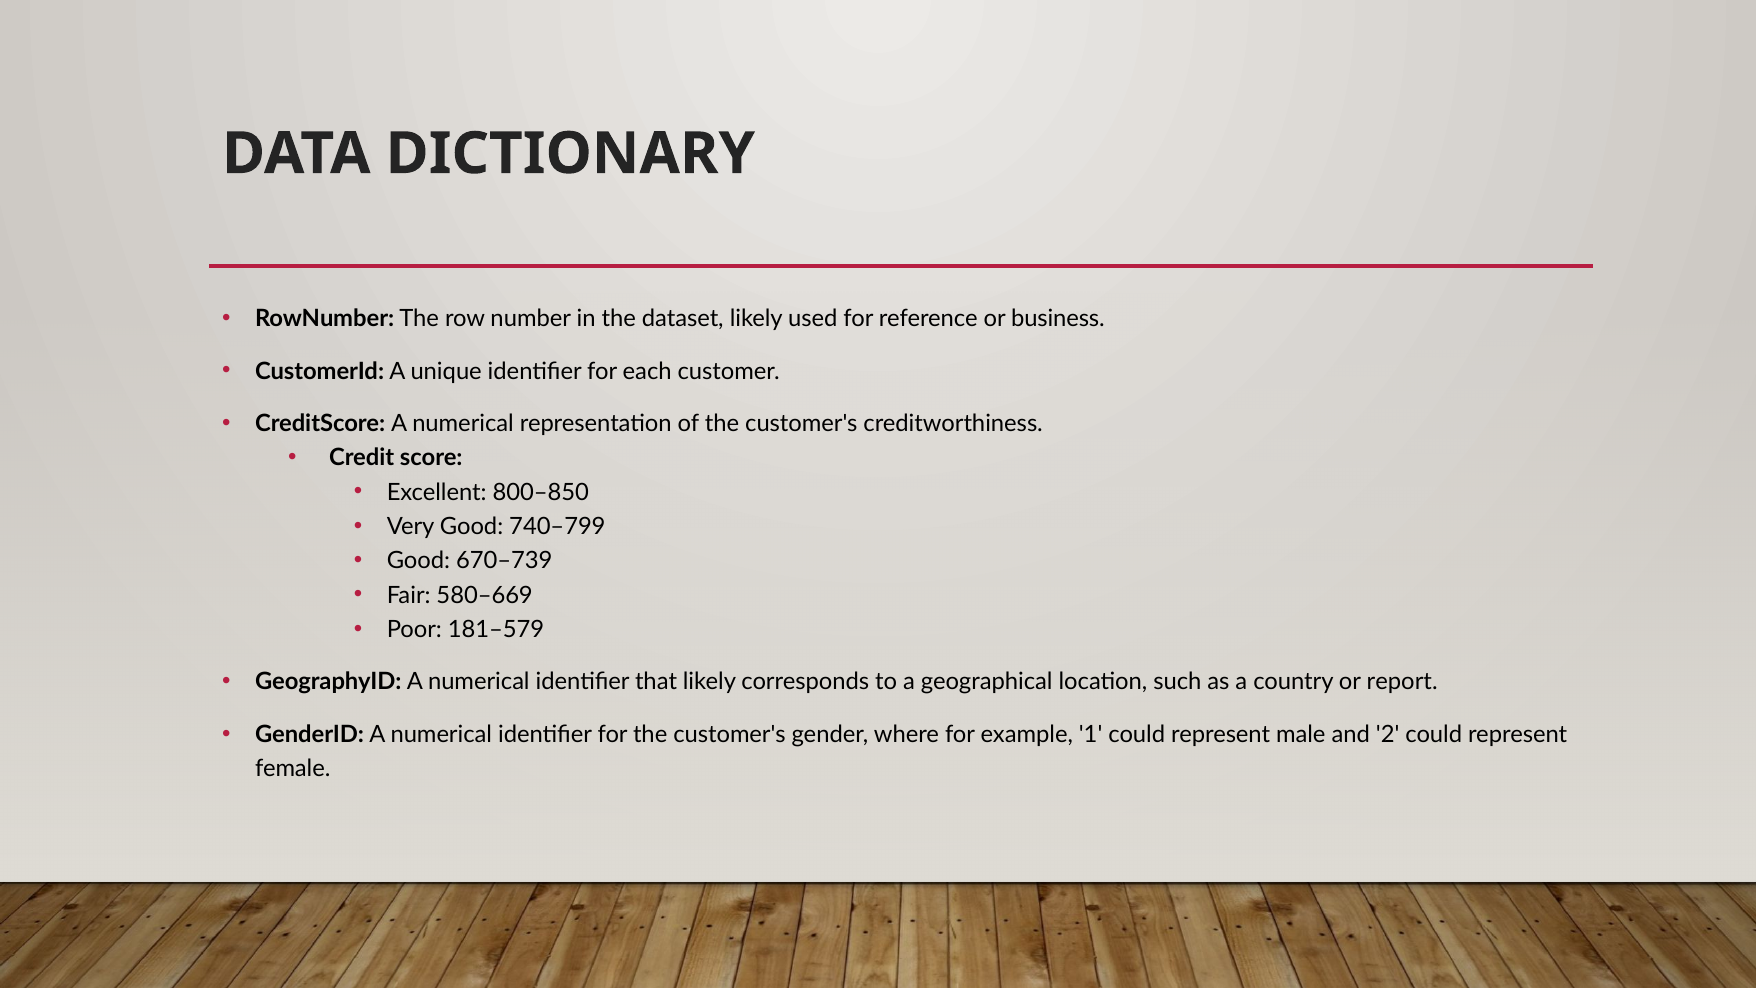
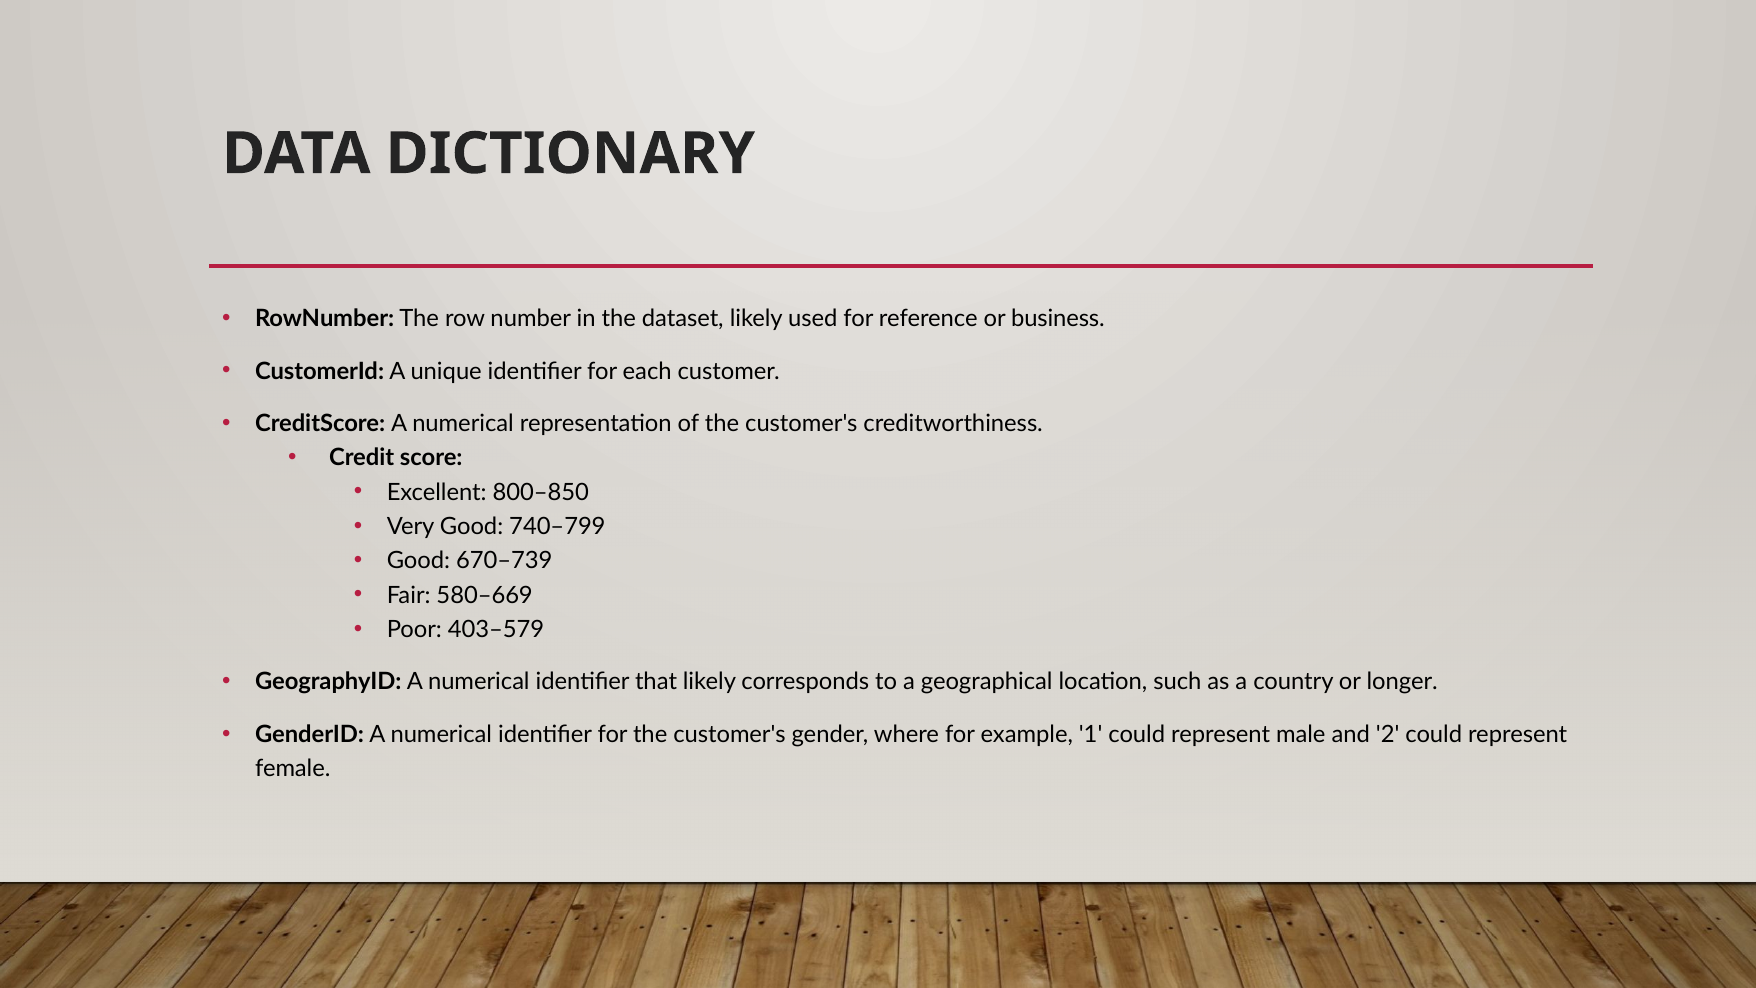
181–579: 181–579 -> 403–579 (496, 629)
report: report -> longer (1402, 682)
